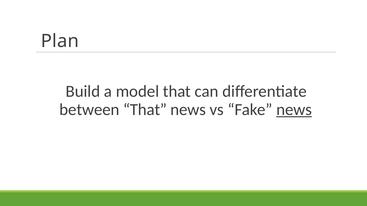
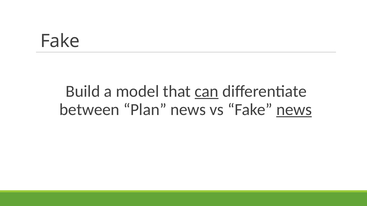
Plan: Plan -> Fake (60, 41)
can underline: none -> present (207, 92)
between That: That -> Plan (145, 110)
